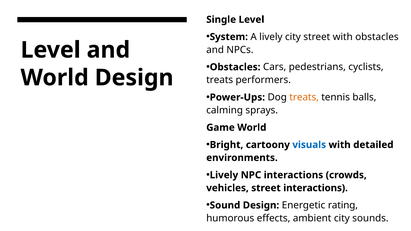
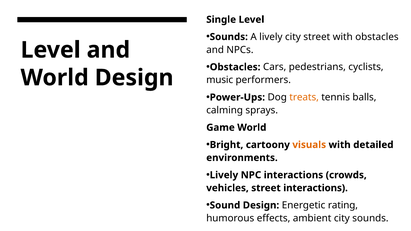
System: System -> Sounds (229, 37)
treats: treats -> music (220, 80)
visuals colour: blue -> orange (309, 145)
